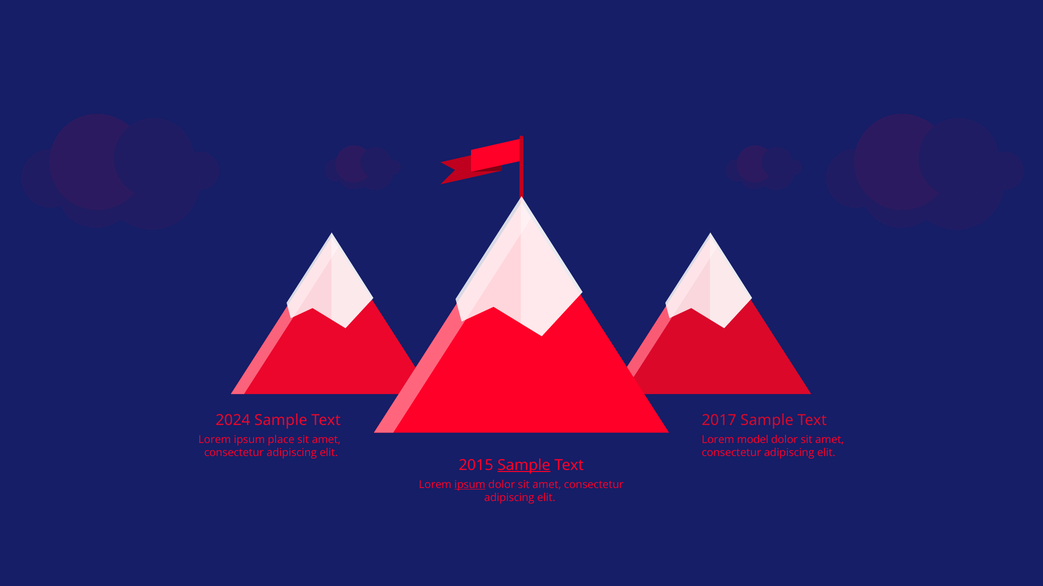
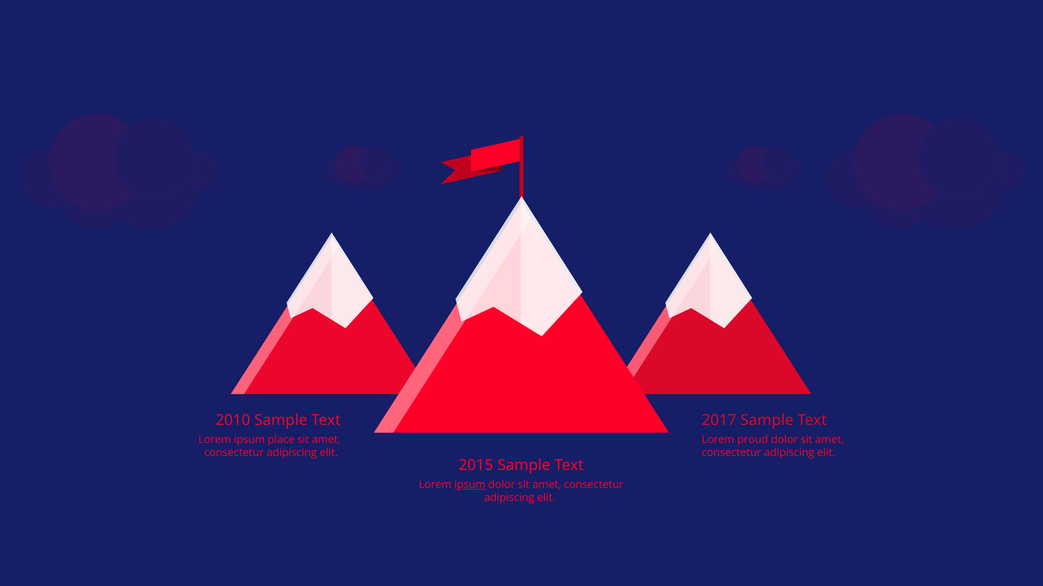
2024: 2024 -> 2010 (233, 421)
model: model -> proud (753, 440)
Sample underline: present -> none (524, 466)
